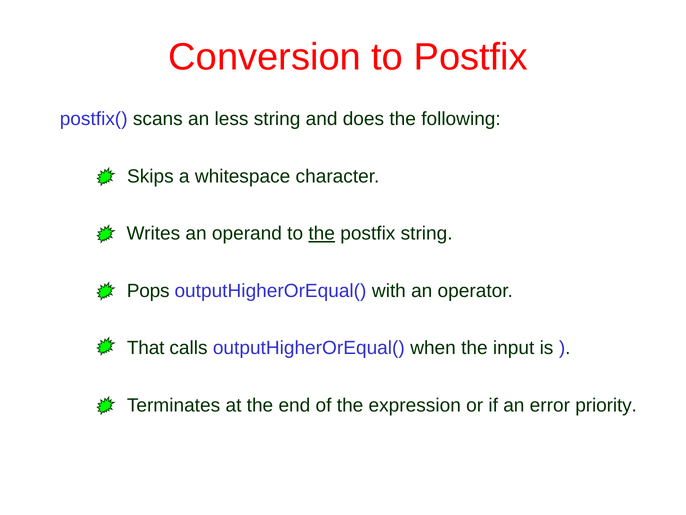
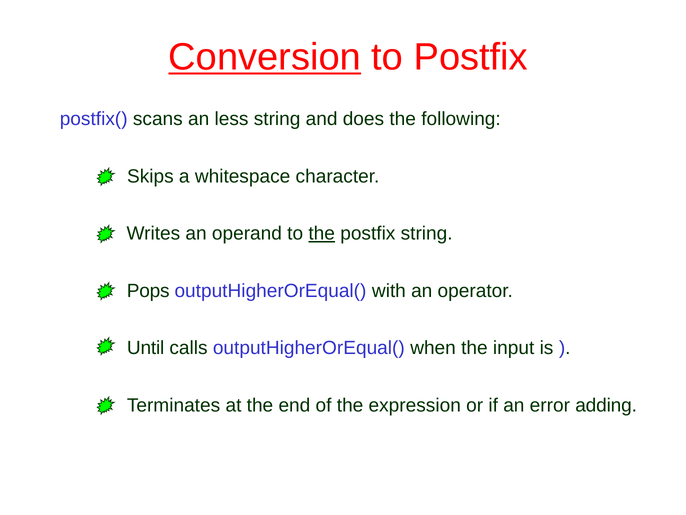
Conversion underline: none -> present (265, 57)
That: That -> Until (146, 348)
priority: priority -> adding (606, 405)
